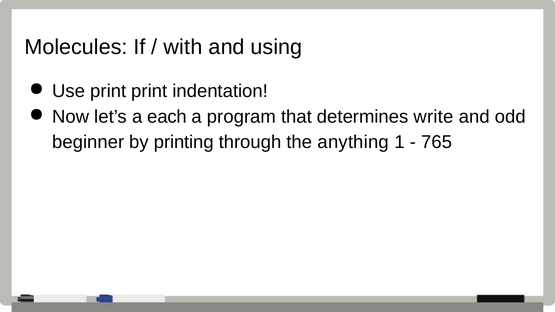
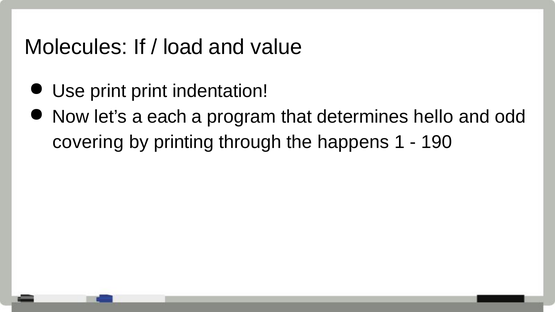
with: with -> load (183, 47)
using: using -> value (276, 47)
write: write -> hello (434, 117)
beginner: beginner -> covering (88, 142)
anything: anything -> happens (353, 142)
765: 765 -> 190 (437, 142)
